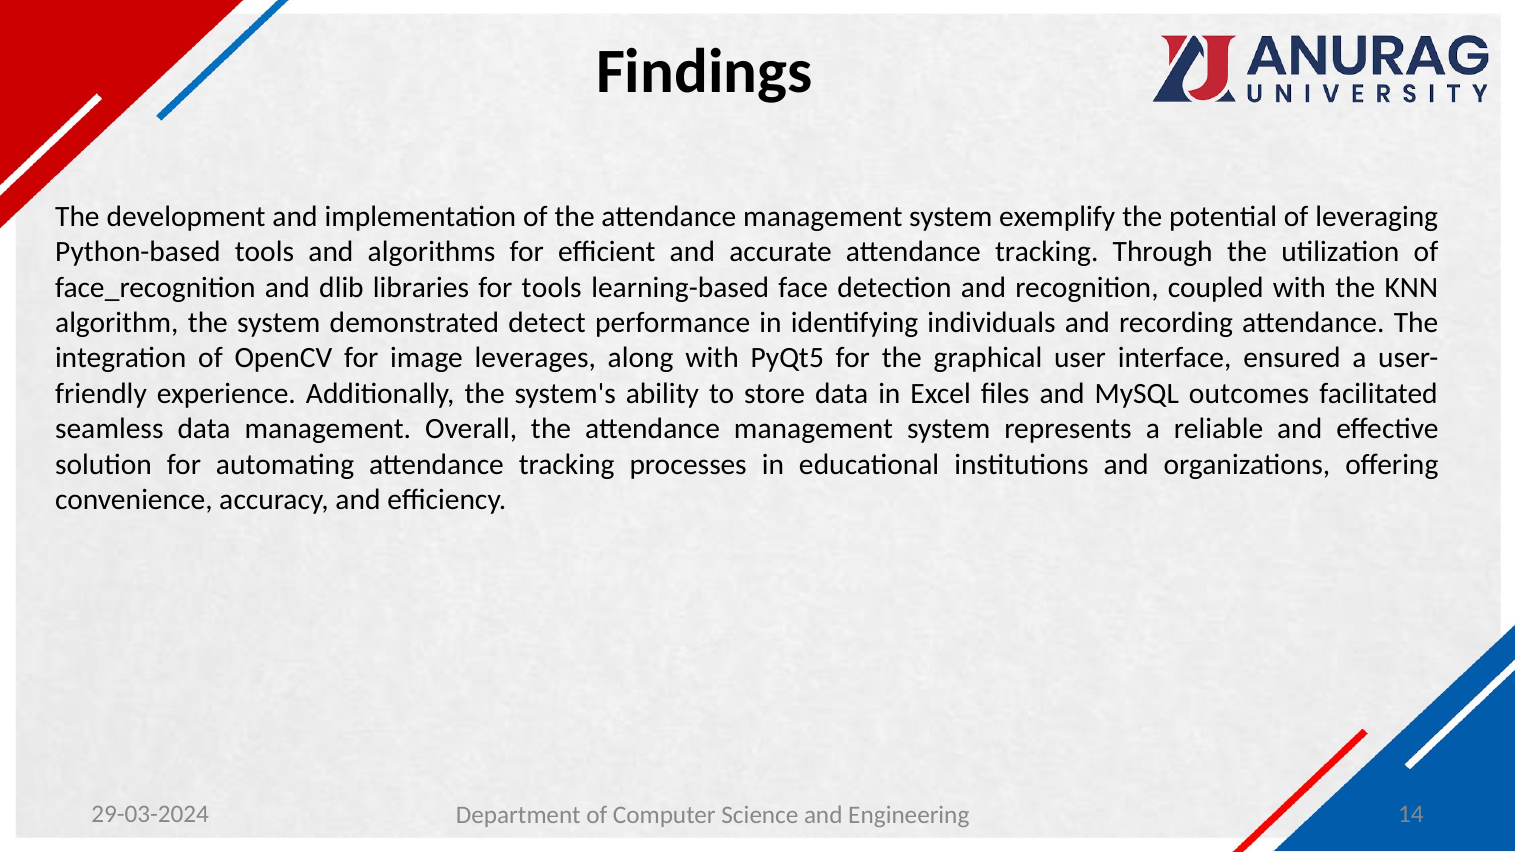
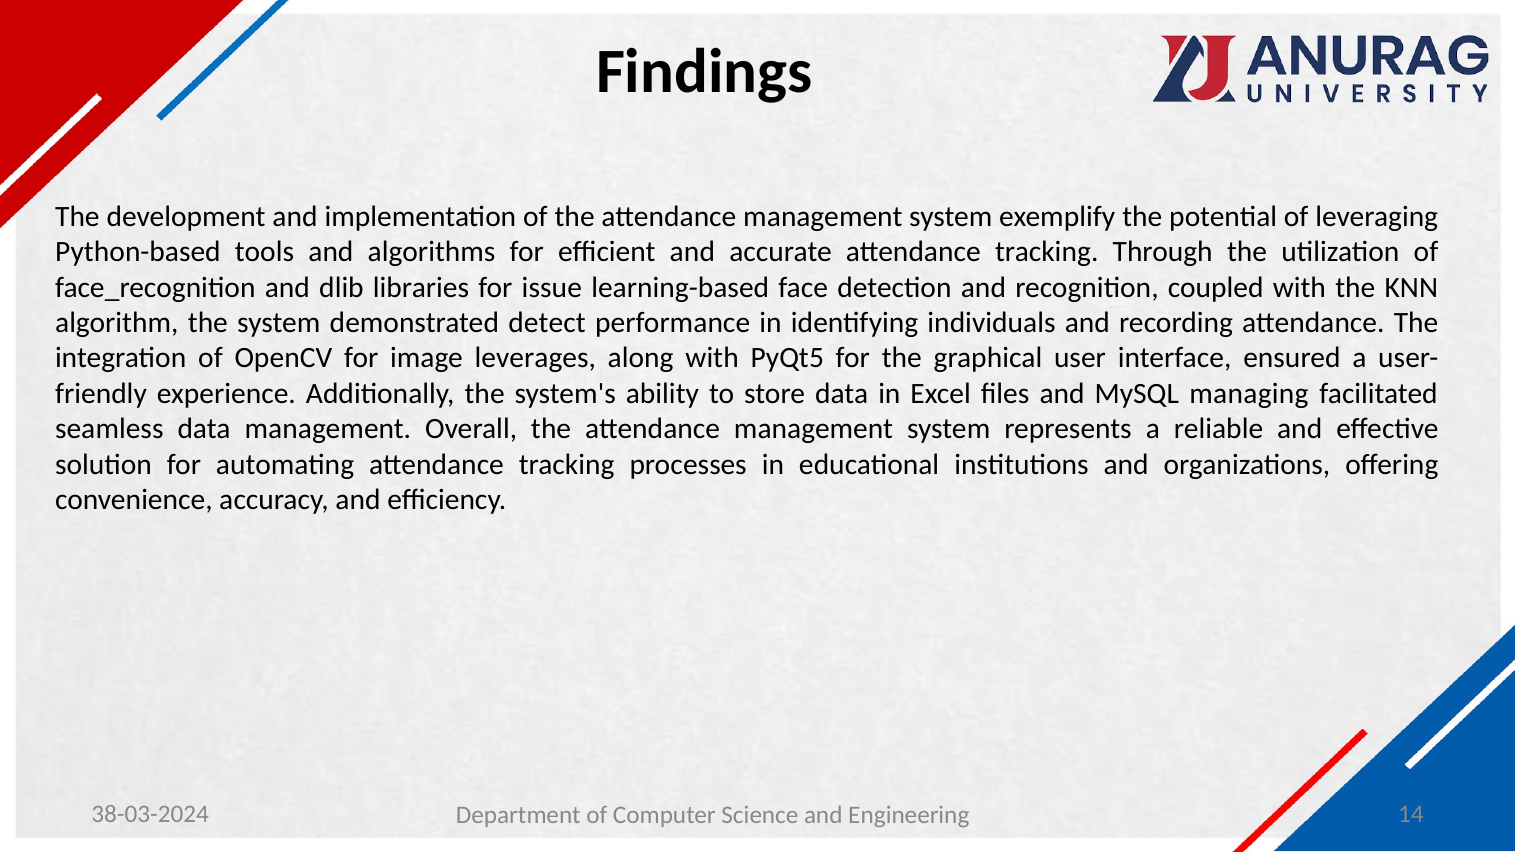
for tools: tools -> issue (552, 288)
outcomes: outcomes -> managing (1249, 394)
29-03-2024: 29-03-2024 -> 38-03-2024 (150, 814)
